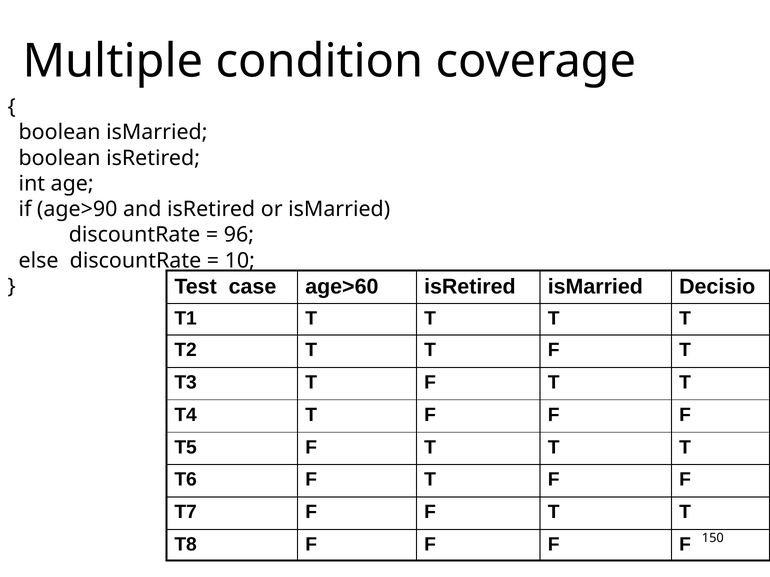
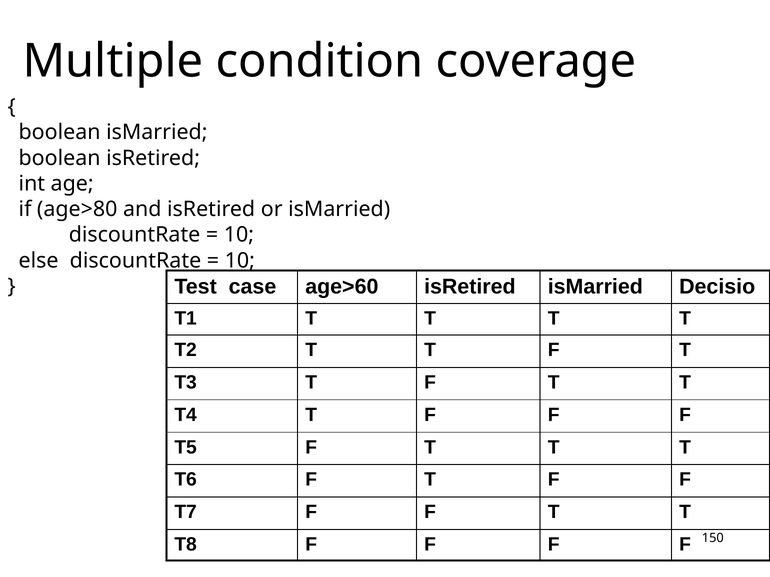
age>90: age>90 -> age>80 (77, 209)
96: 96 -> 10 (239, 235)
